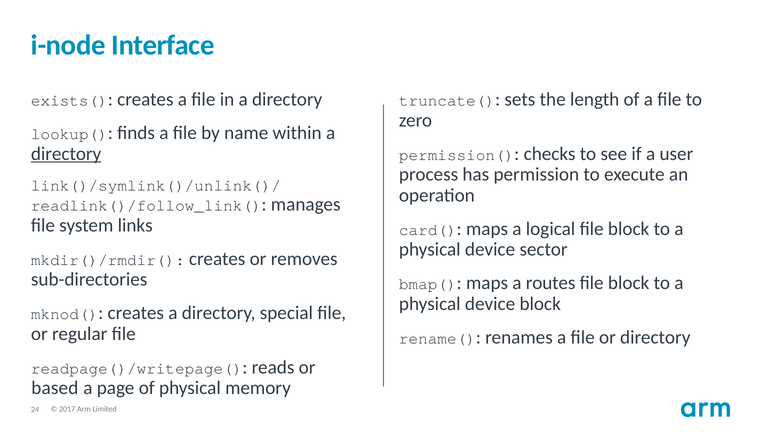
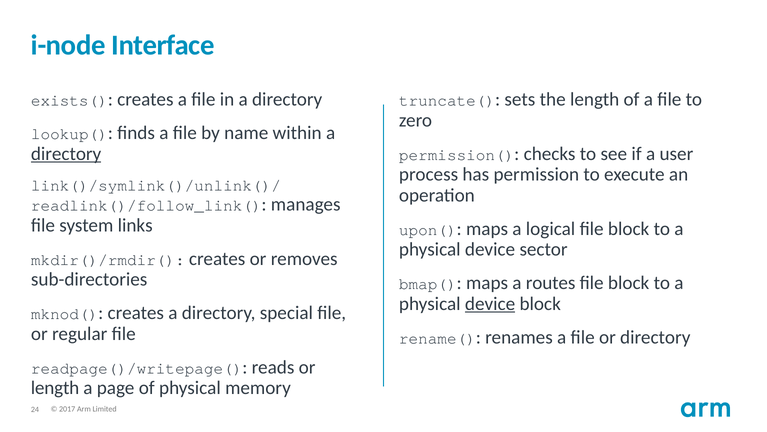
card(: card( -> upon( (428, 230)
device underline: none -> present (490, 303)
based: based -> length (55, 388)
